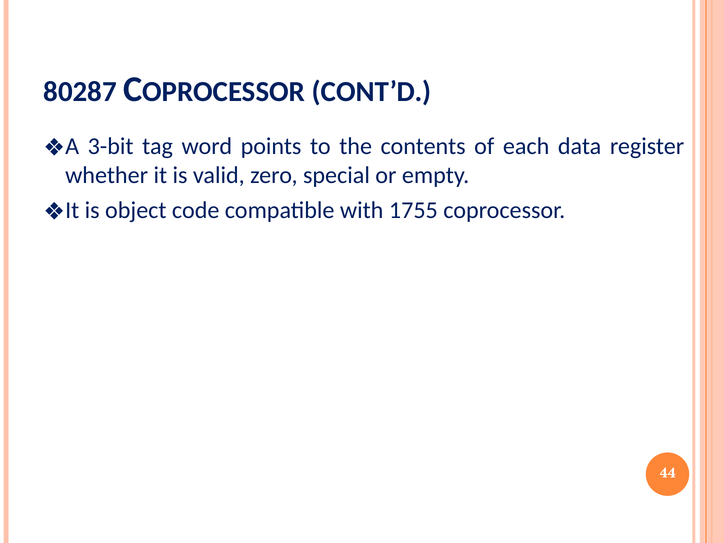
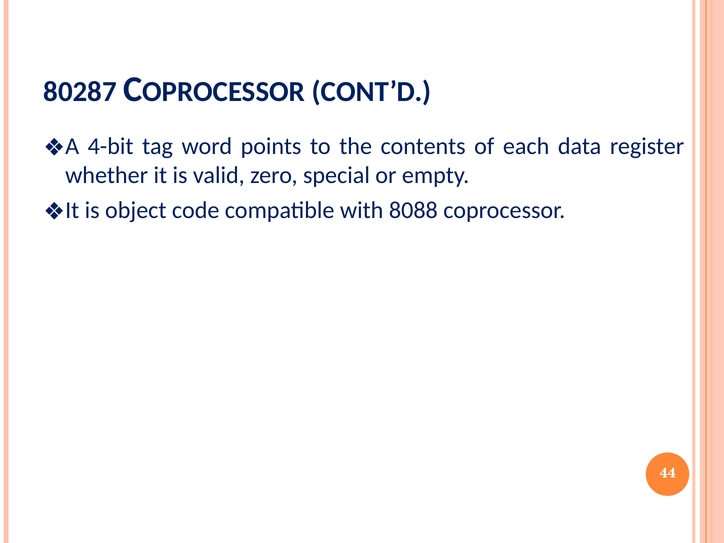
3-bit: 3-bit -> 4-bit (111, 146)
1755: 1755 -> 8088 (413, 210)
